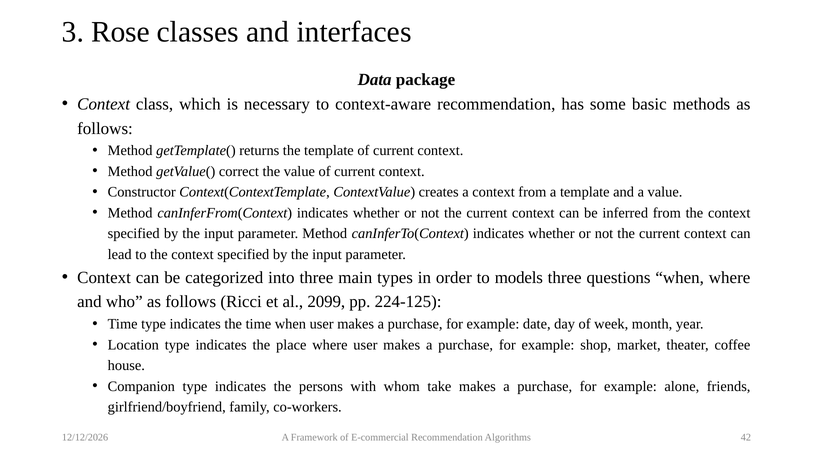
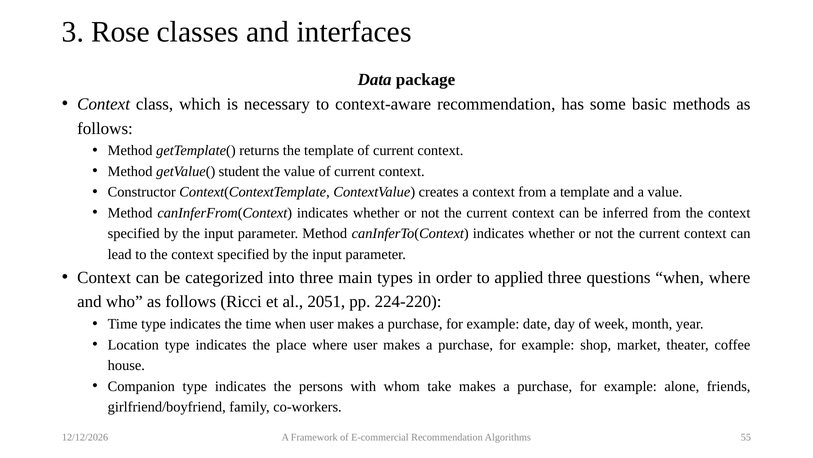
correct: correct -> student (239, 171)
models: models -> applied (519, 277)
2099: 2099 -> 2051 (326, 301)
224-125: 224-125 -> 224-220 (408, 301)
42: 42 -> 55 (746, 437)
